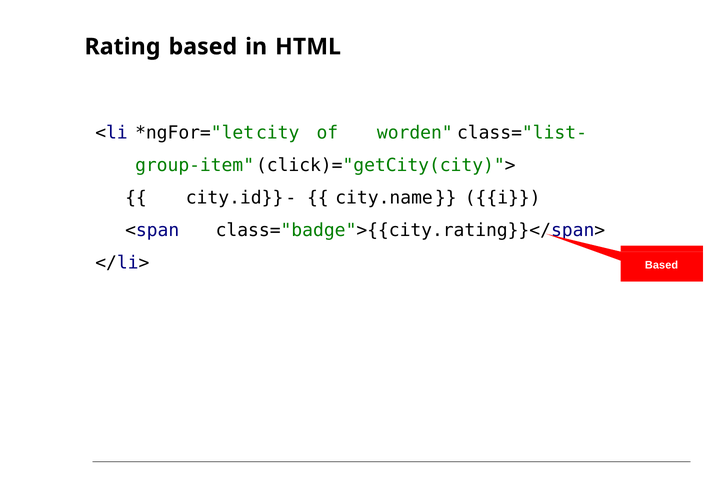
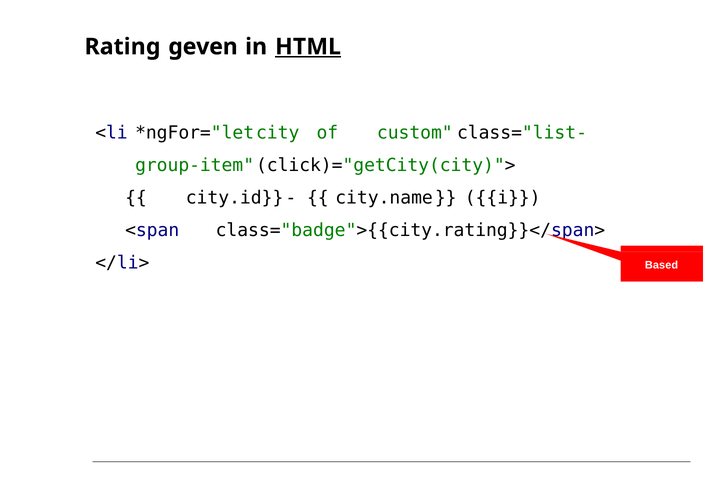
Rating based: based -> geven (203, 47)
HTML underline: none -> present (308, 47)
worden: worden -> custom (415, 133)
